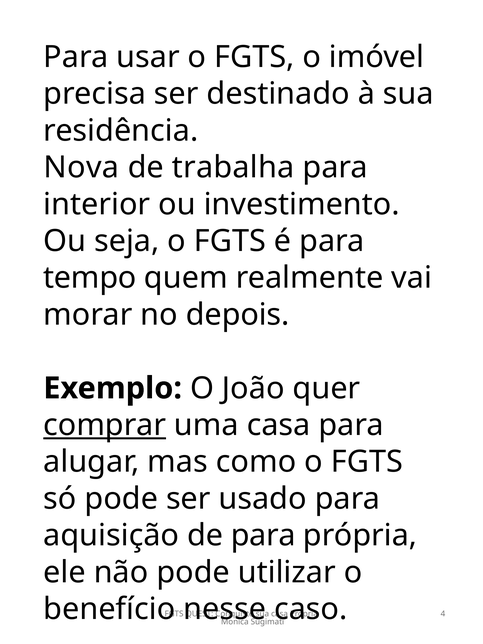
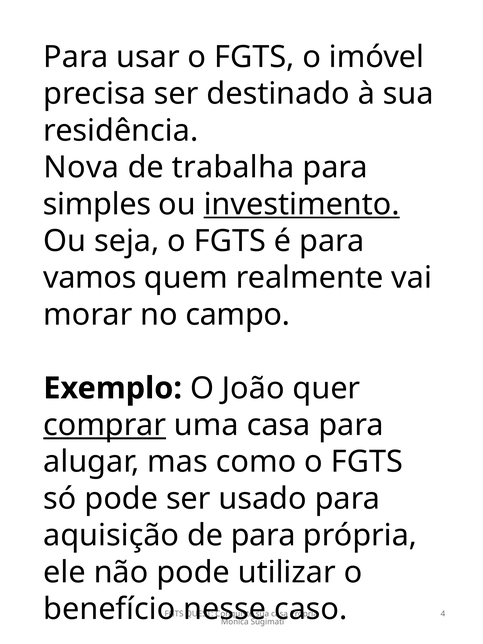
interior: interior -> simples (97, 204)
investimento underline: none -> present (302, 204)
tempo: tempo -> vamos (90, 278)
depois: depois -> campo (238, 315)
